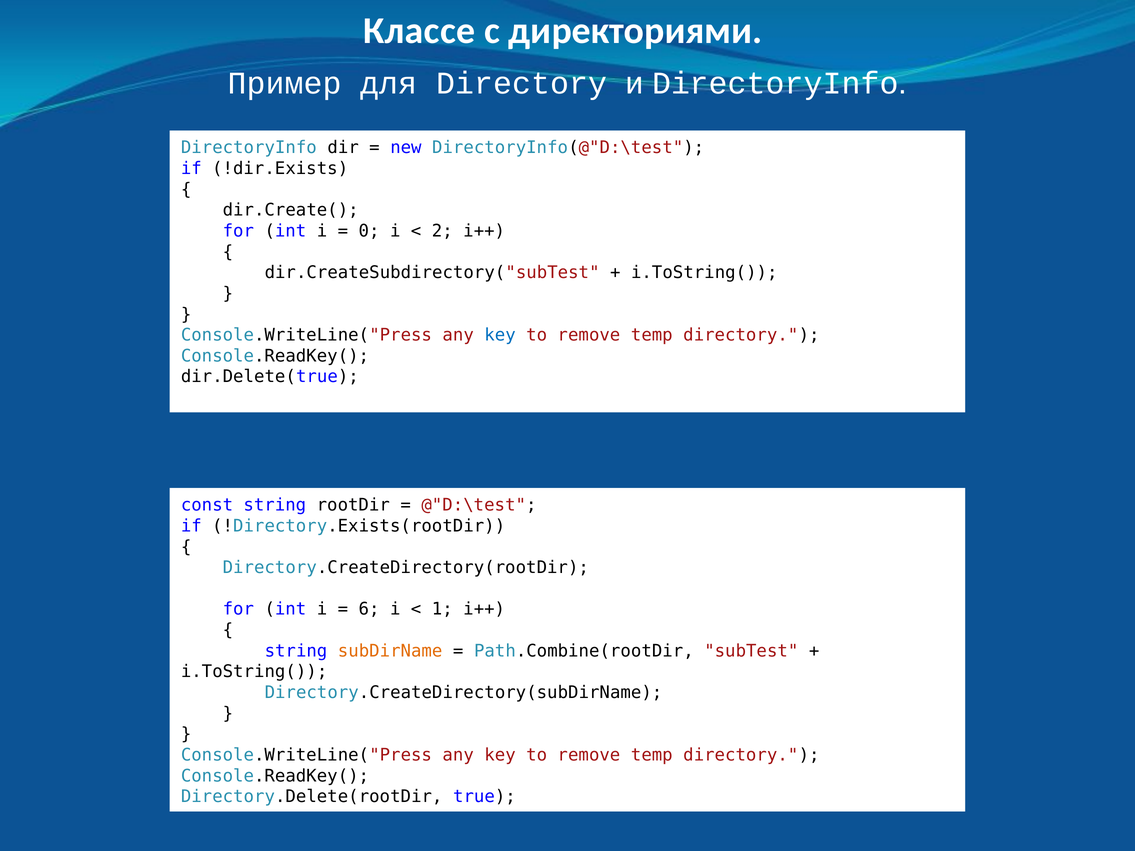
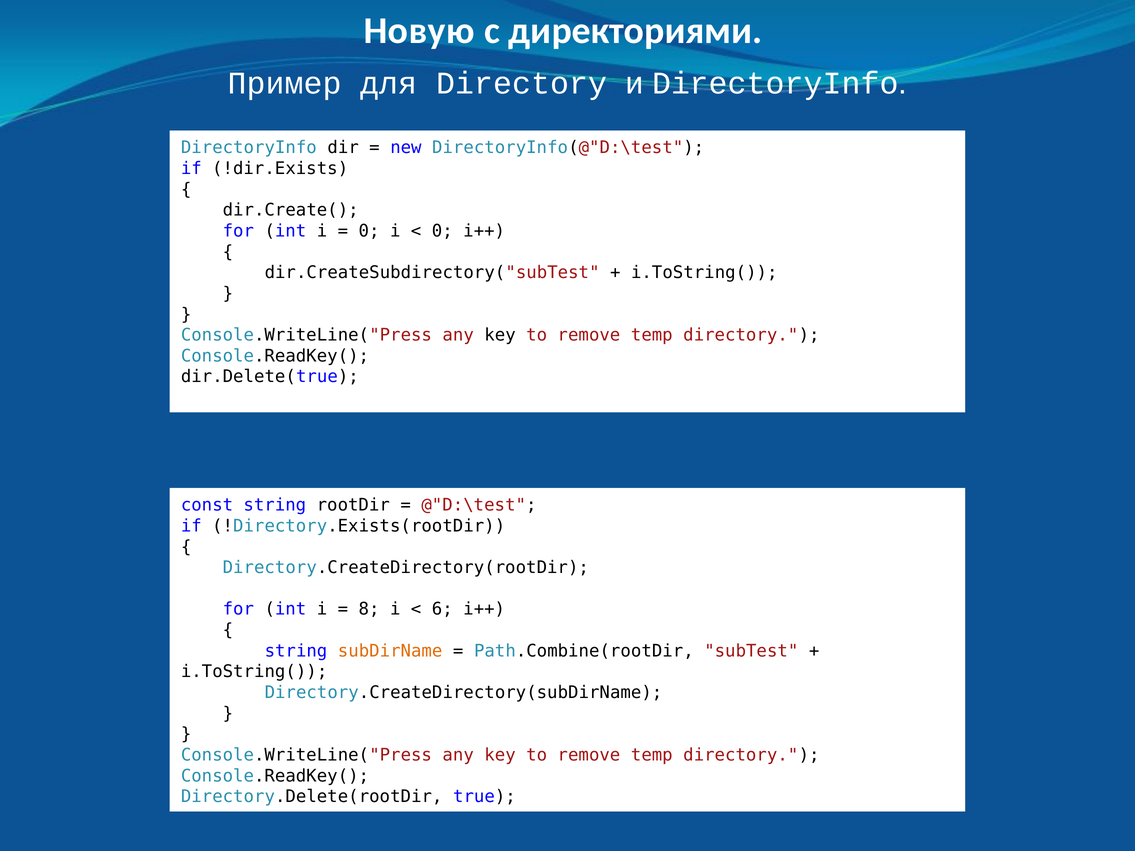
Классе: Классе -> Новую (419, 31)
2: 2 -> 0 (442, 231)
key colour: blue -> black (500, 335)
6: 6 -> 8 (369, 609)
1: 1 -> 6 (442, 609)
